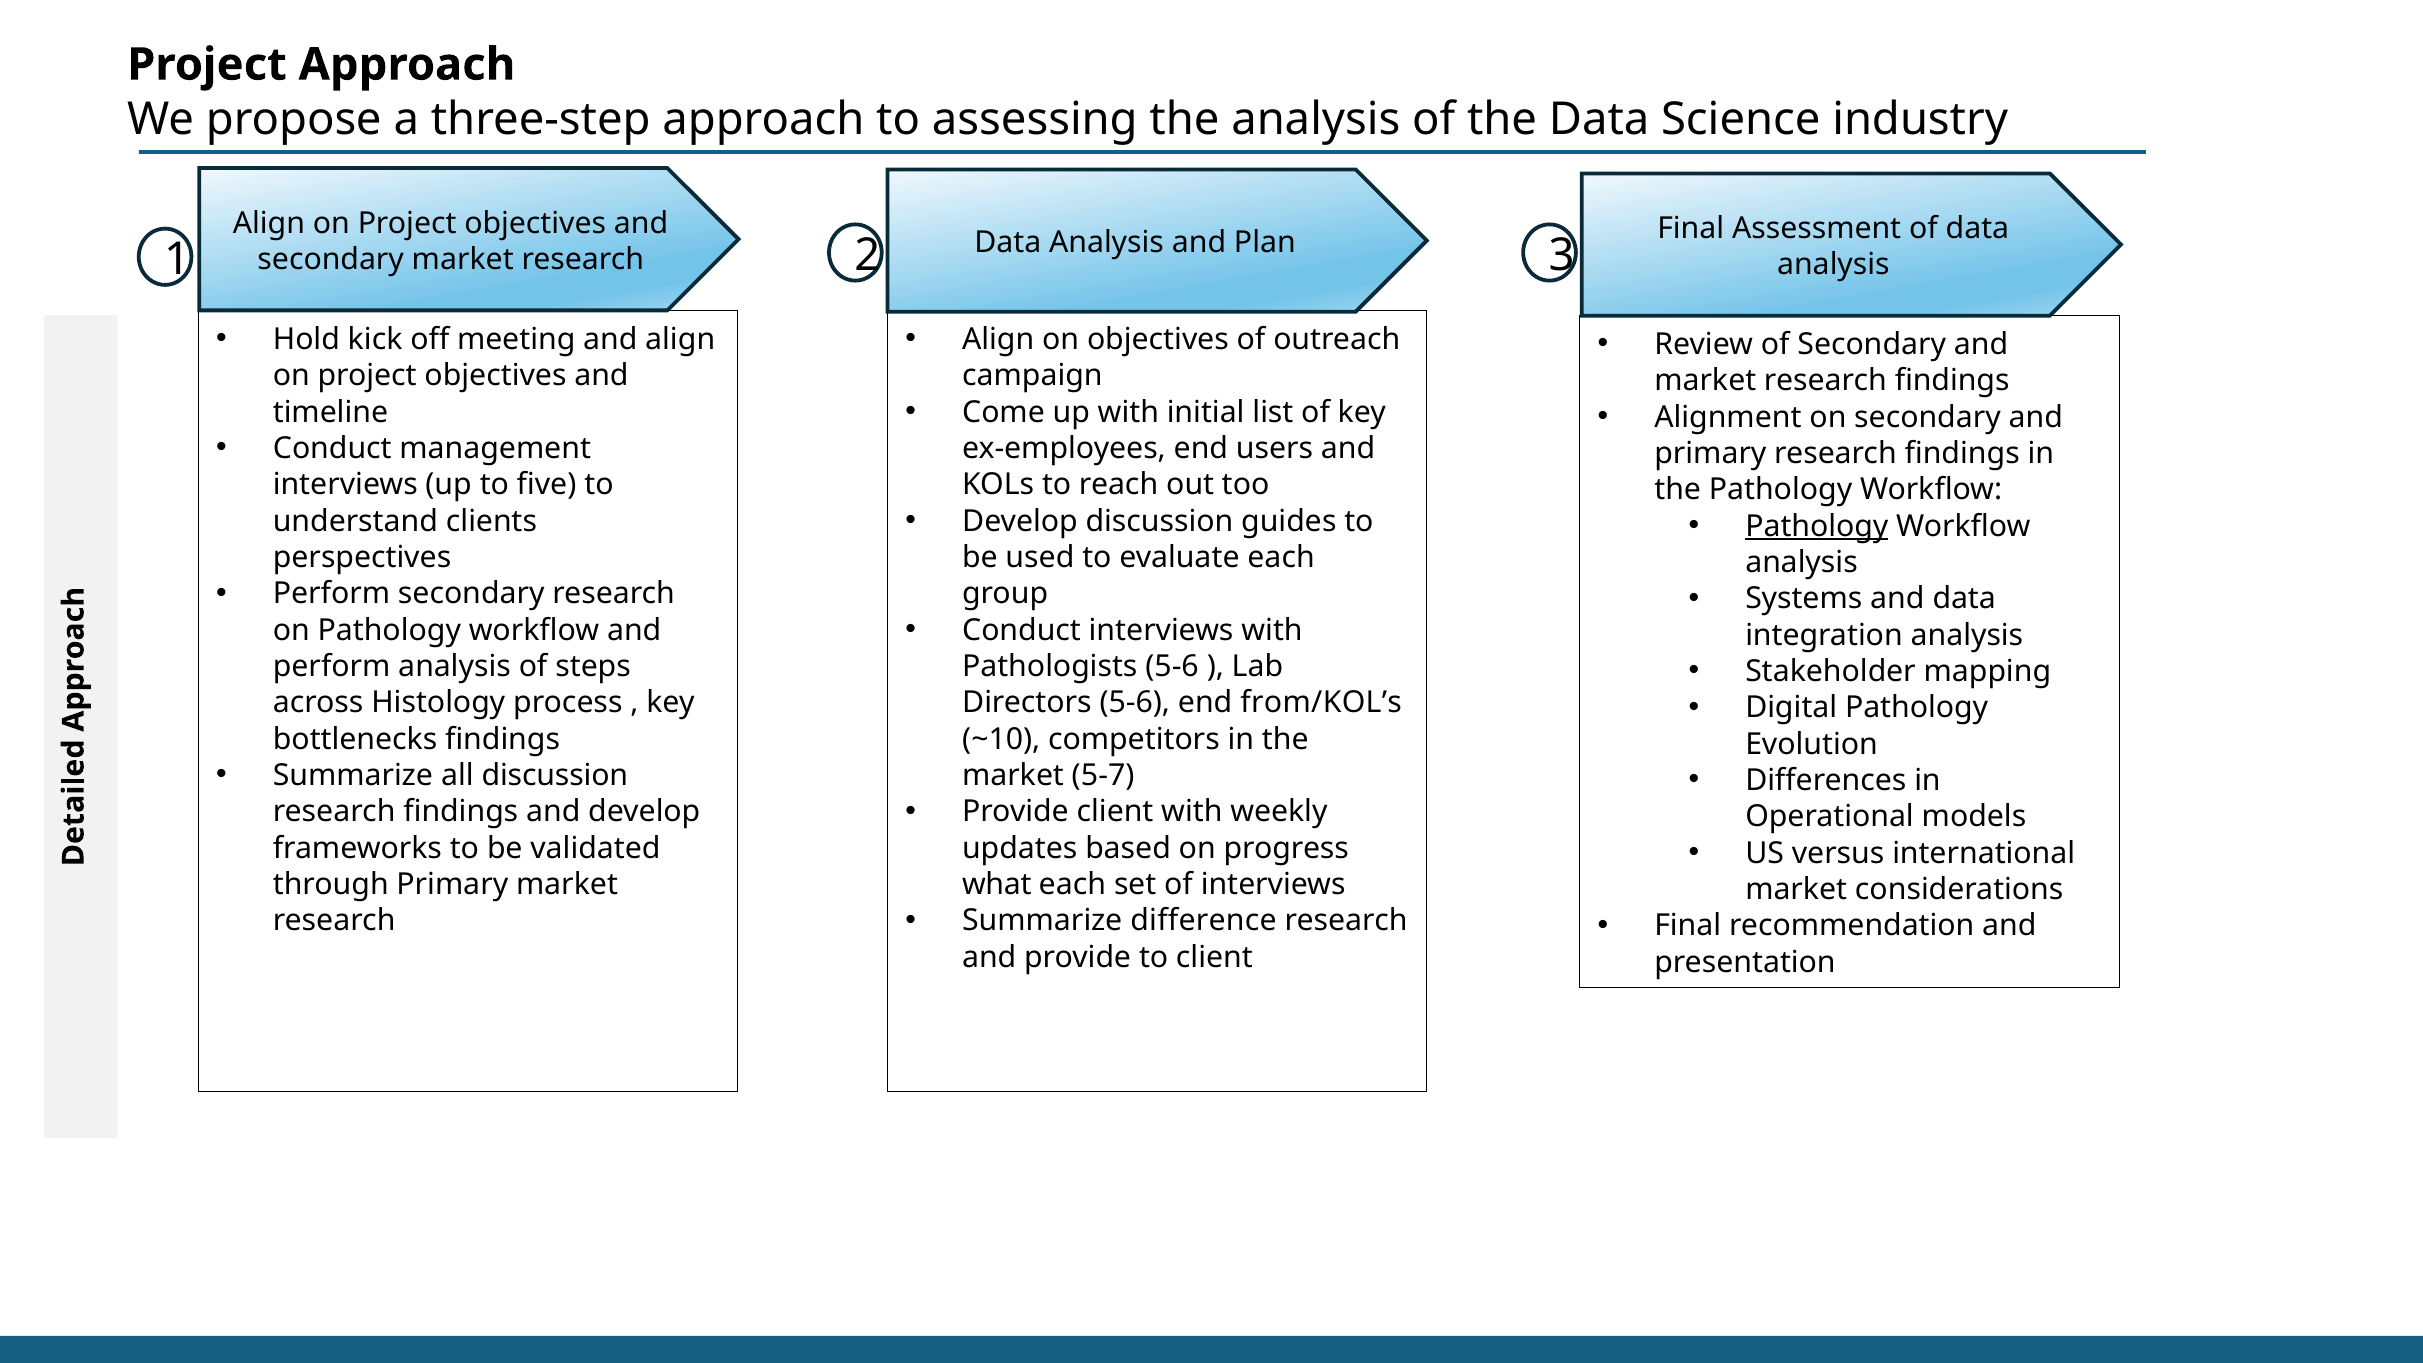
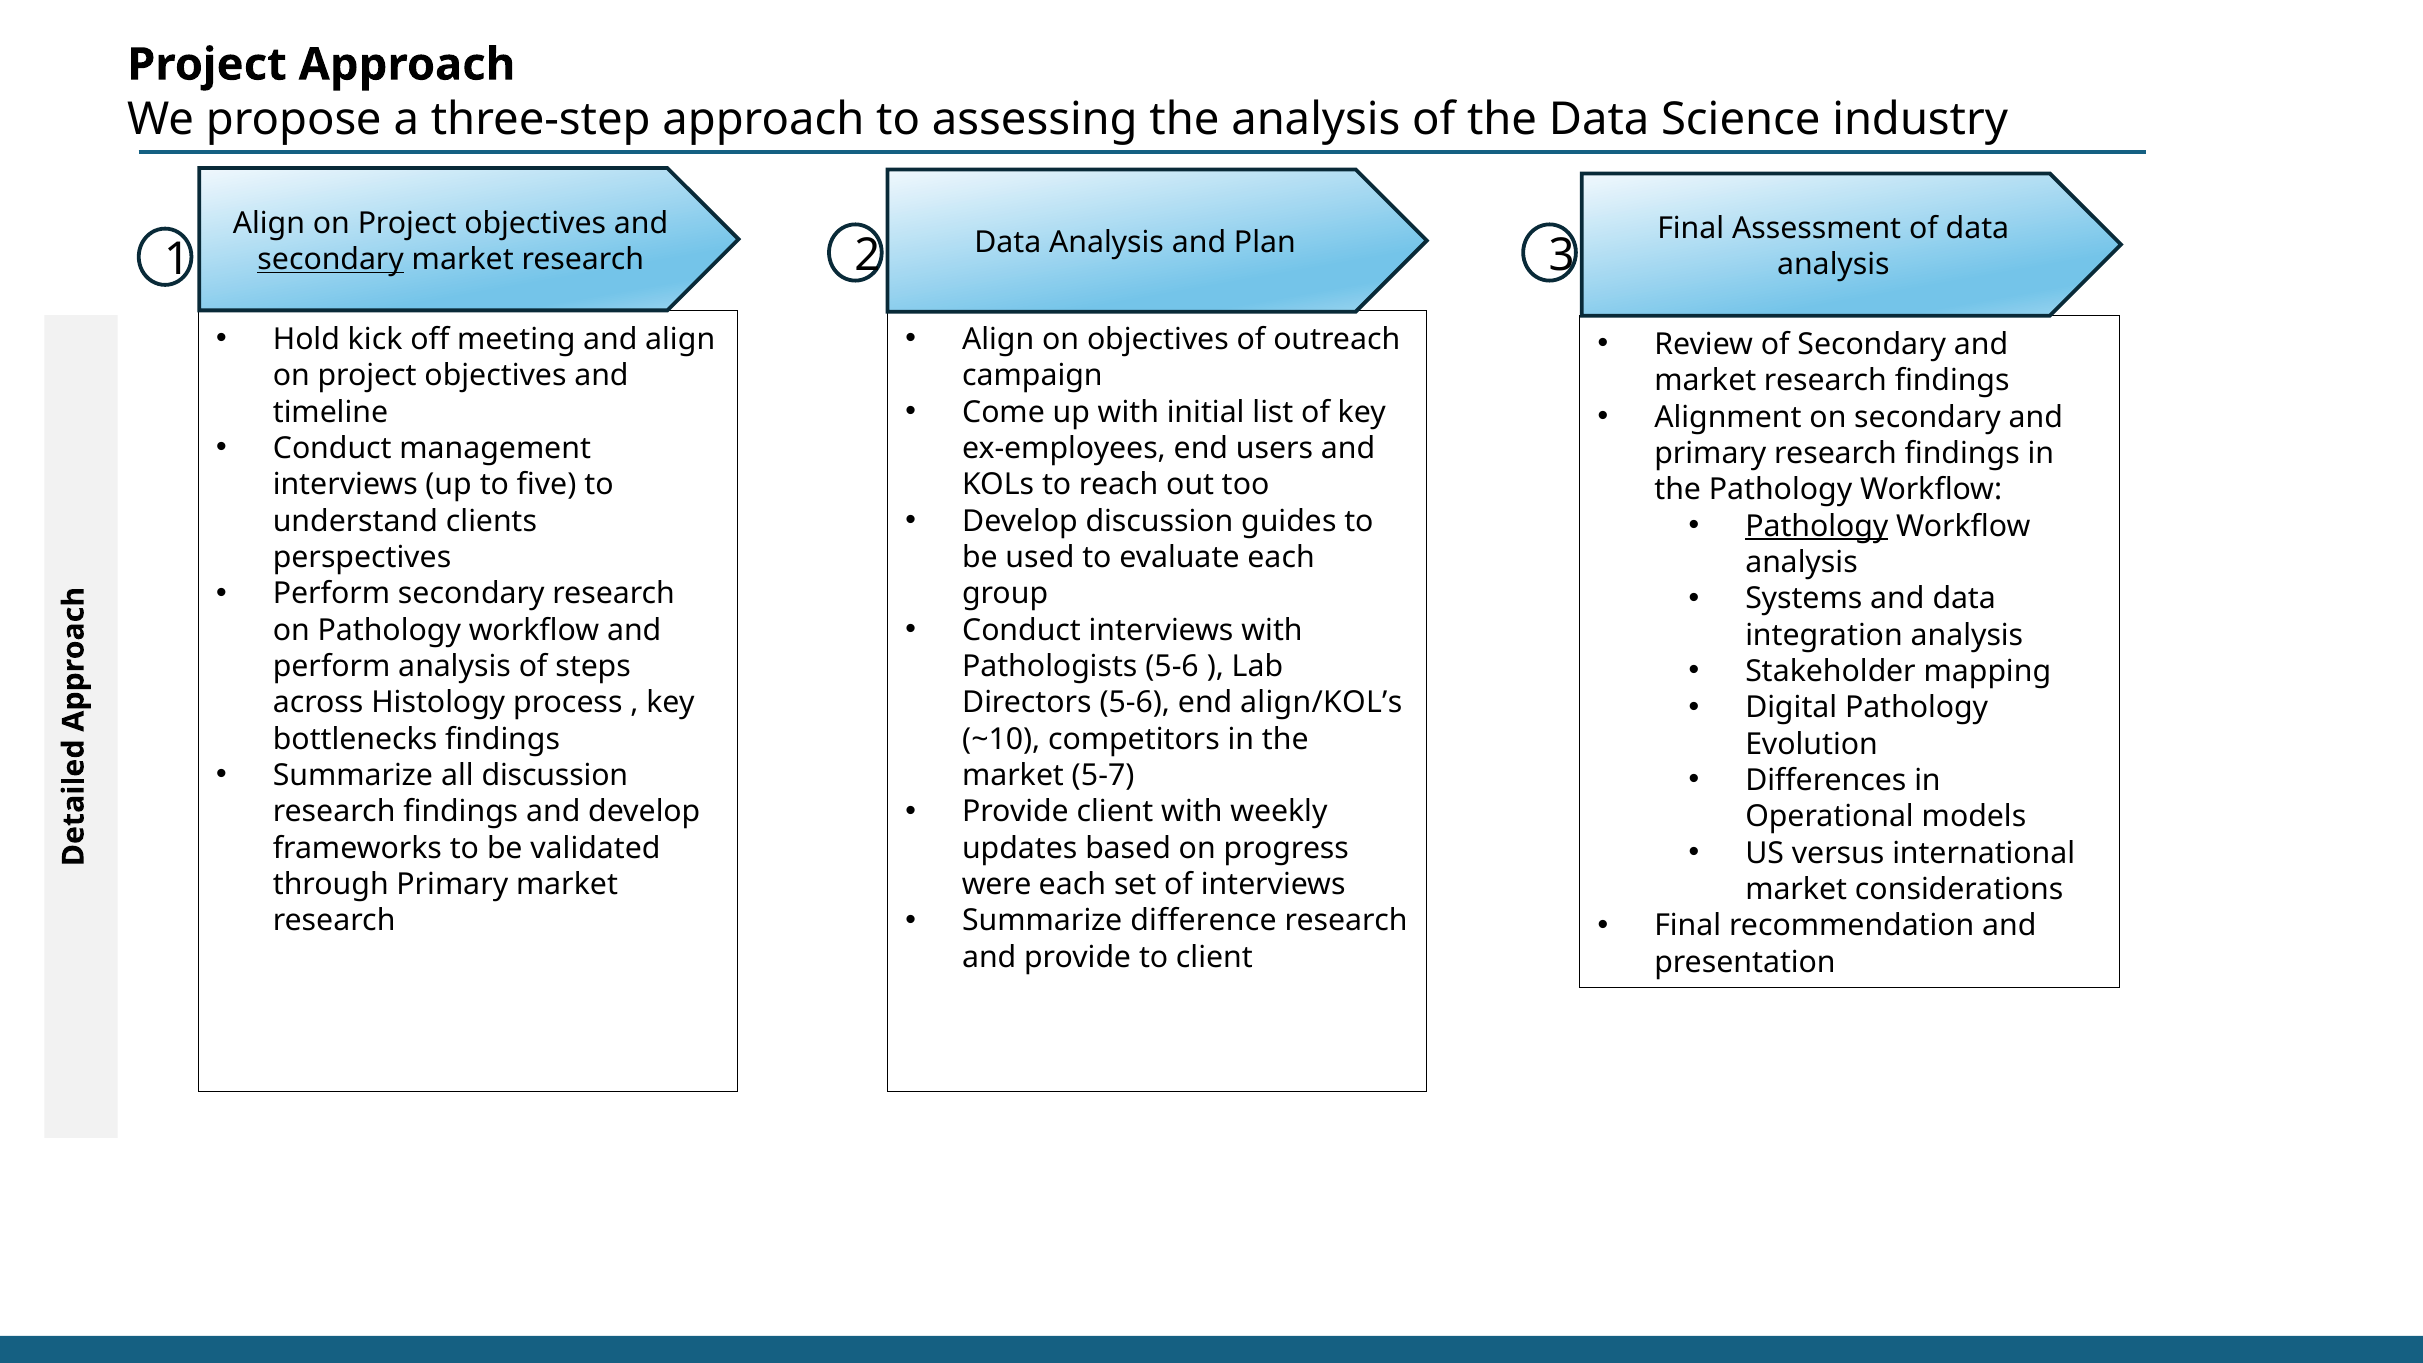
secondary underline: none -> present (331, 259)
from/KOL’s: from/KOL’s -> align/KOL’s (1321, 703)
what: what -> were (997, 885)
